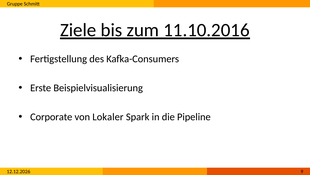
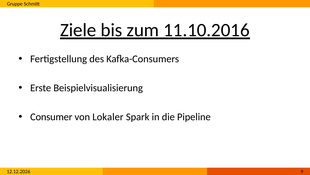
Corporate: Corporate -> Consumer (51, 117)
